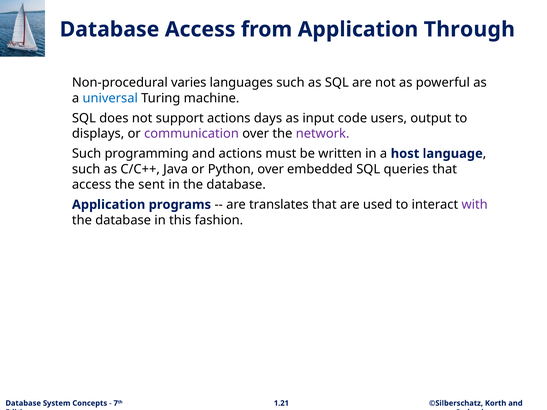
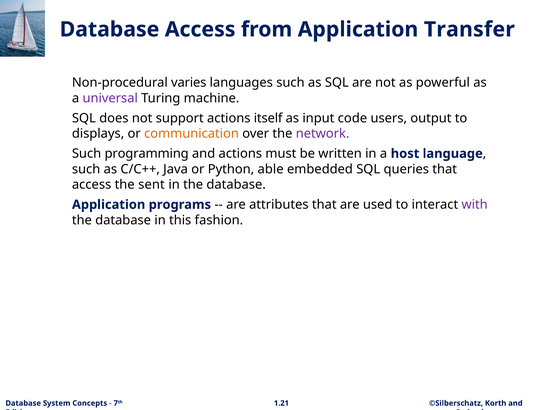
Through: Through -> Transfer (469, 29)
universal colour: blue -> purple (110, 98)
days: days -> itself (268, 118)
communication colour: purple -> orange (191, 134)
Python over: over -> able (271, 169)
translates: translates -> attributes (279, 205)
